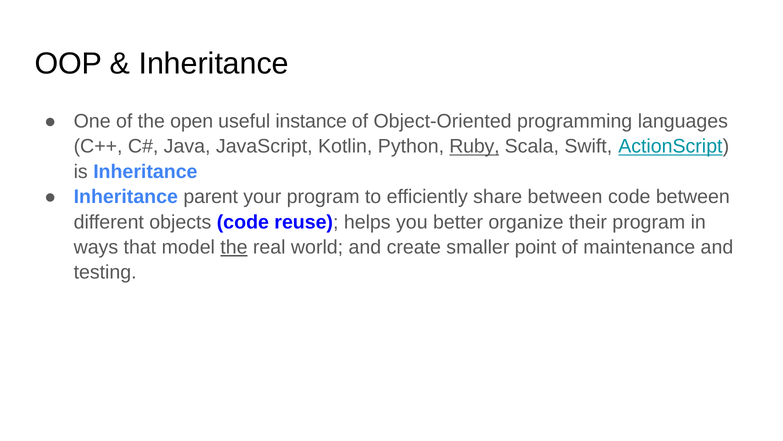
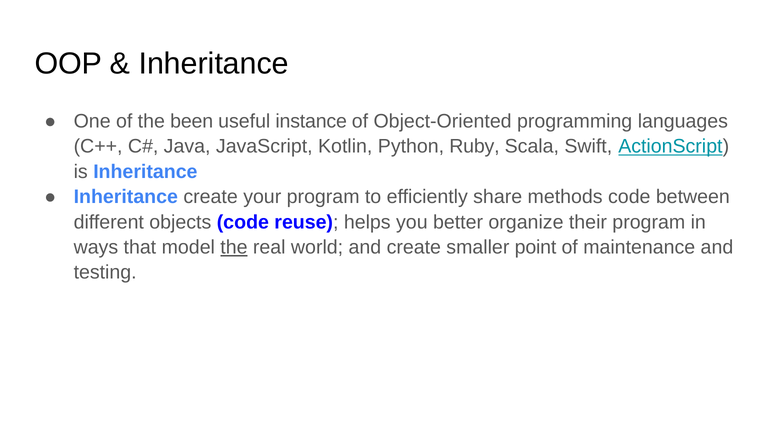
open: open -> been (192, 121)
Ruby underline: present -> none (474, 146)
Inheritance parent: parent -> create (211, 197)
share between: between -> methods (565, 197)
